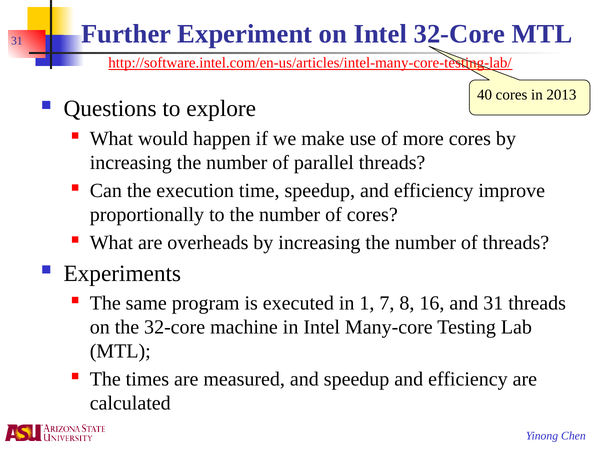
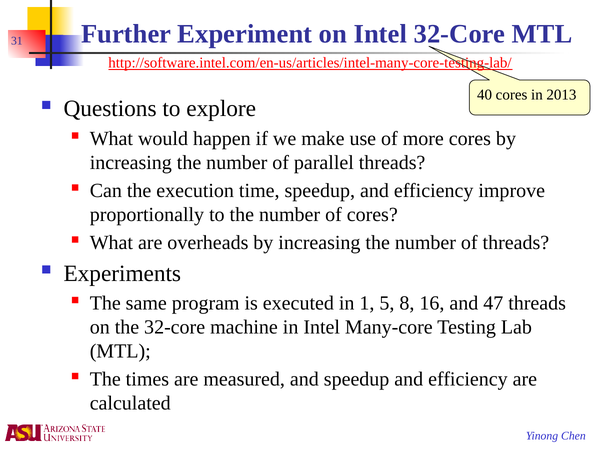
7: 7 -> 5 (387, 303)
and 31: 31 -> 47 (493, 303)
